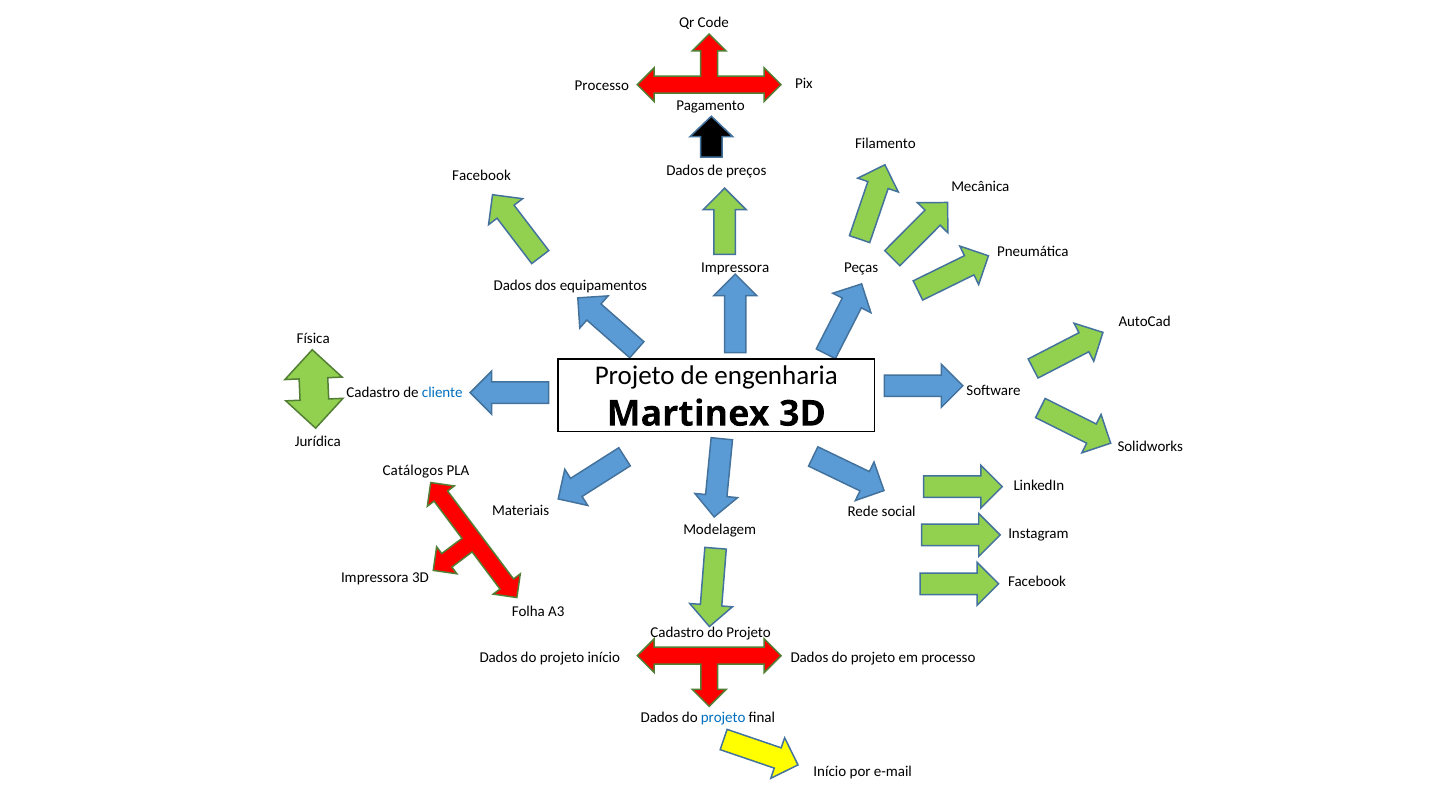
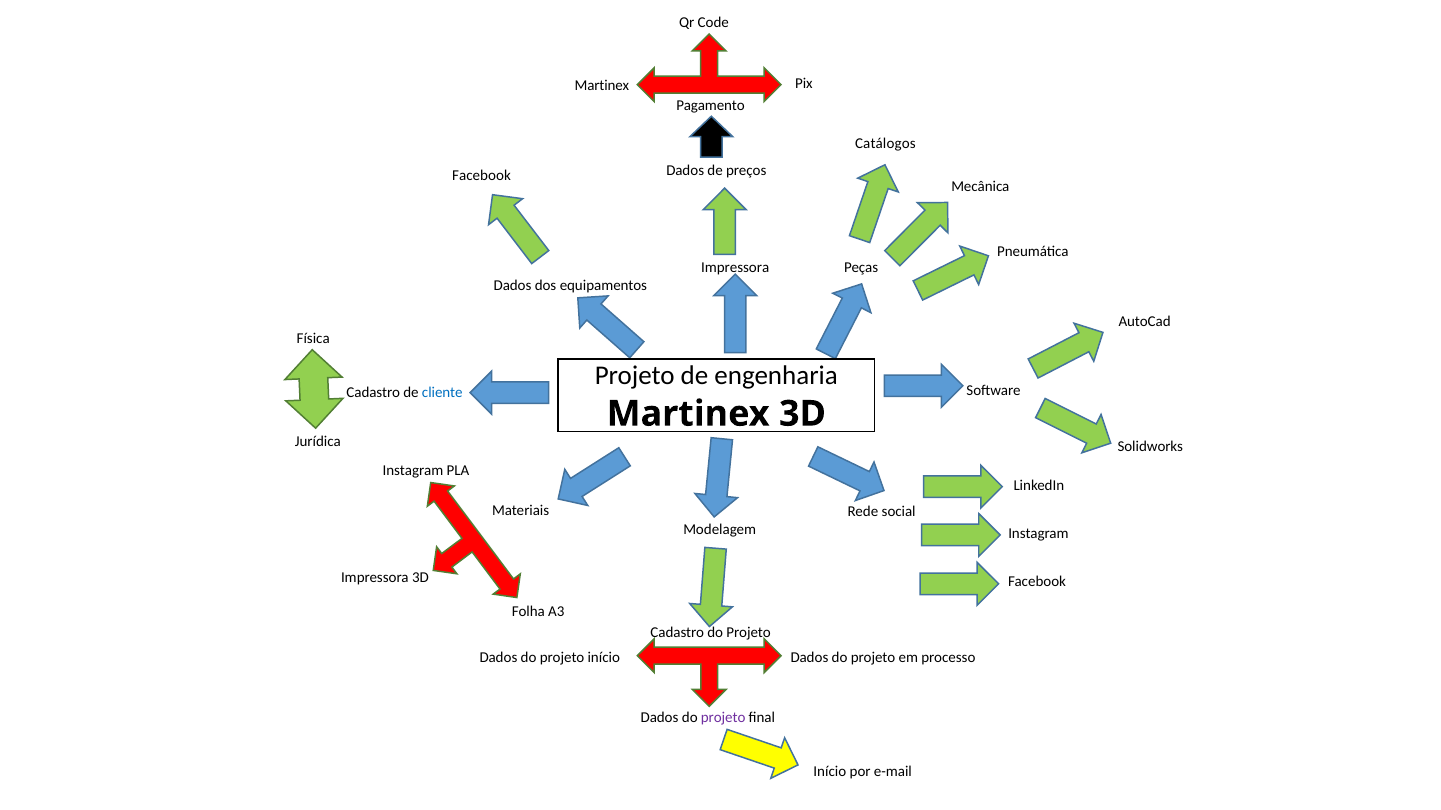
Processo: Processo -> Martinex (602, 85)
Filamento: Filamento -> Catálogos (885, 144)
Catálogos: Catálogos -> Instagram (413, 471)
projeto colour: blue -> purple (723, 718)
